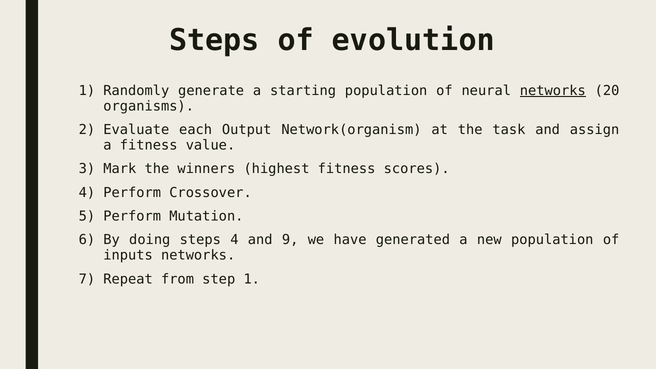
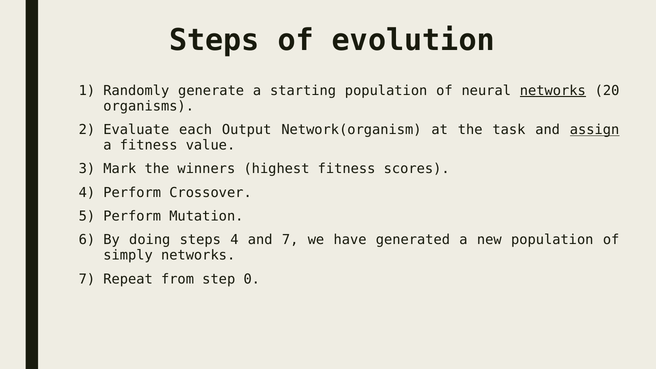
assign underline: none -> present (595, 130)
and 9: 9 -> 7 (290, 240)
inputs: inputs -> simply (128, 255)
step 1: 1 -> 0 (252, 279)
